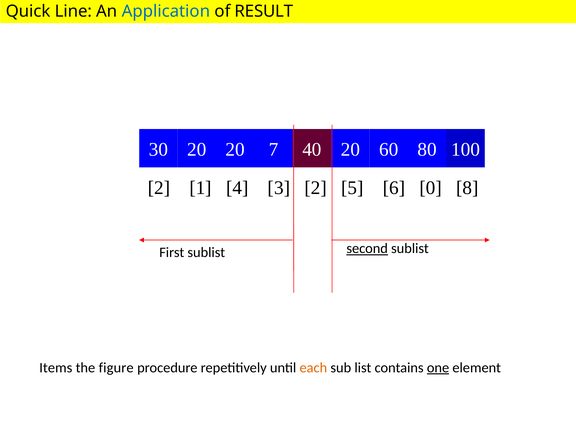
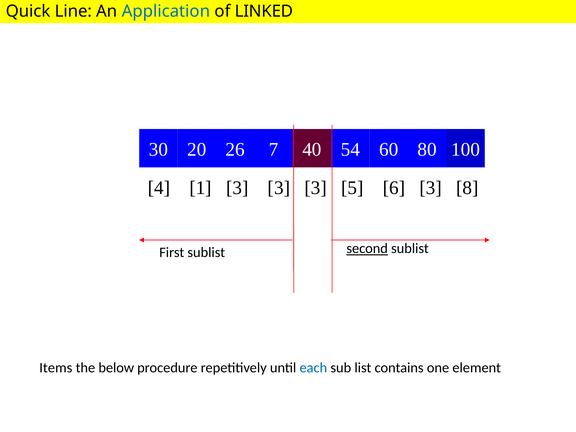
RESULT: RESULT -> LINKED (264, 11)
20 20: 20 -> 26 (235, 150)
40 20: 20 -> 54 (350, 150)
2: 2 -> 4 (159, 188)
1 4: 4 -> 3 (237, 188)
2: 2 -> 3 (316, 188)
6 0: 0 -> 3 (431, 188)
figure: figure -> below (116, 368)
each colour: orange -> blue (313, 368)
one underline: present -> none (438, 368)
